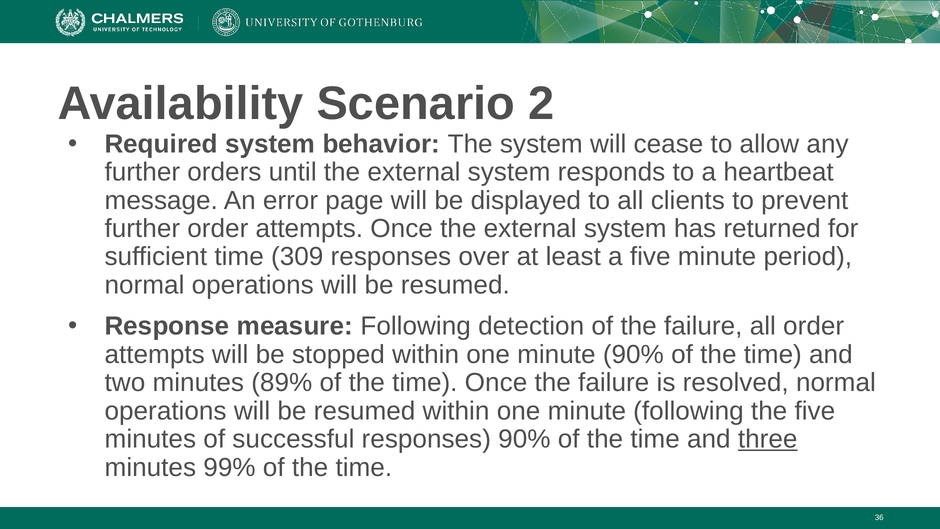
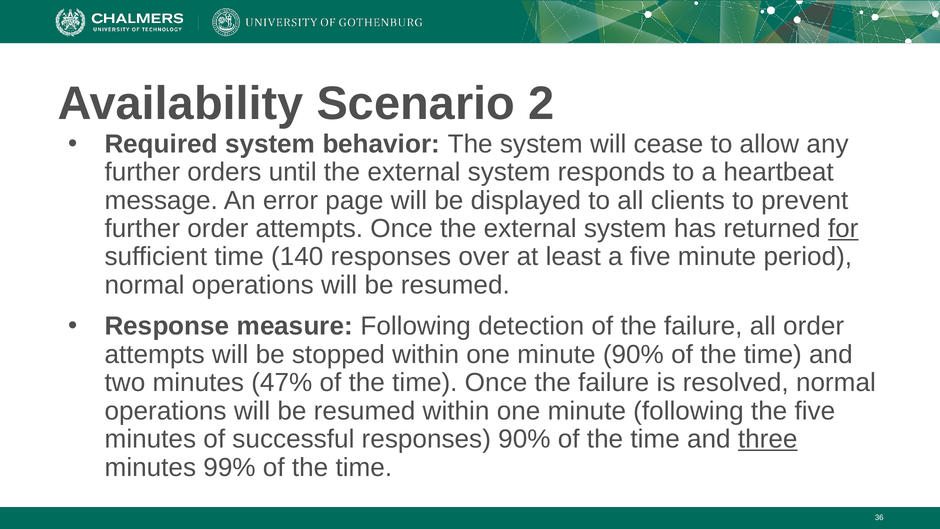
for underline: none -> present (843, 229)
309: 309 -> 140 (297, 257)
89%: 89% -> 47% (282, 383)
